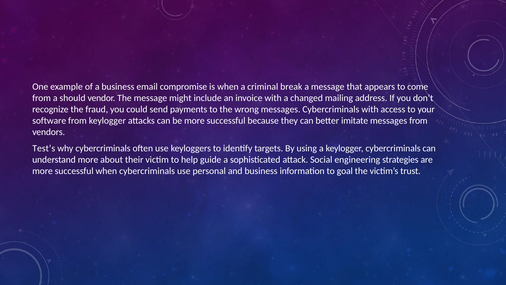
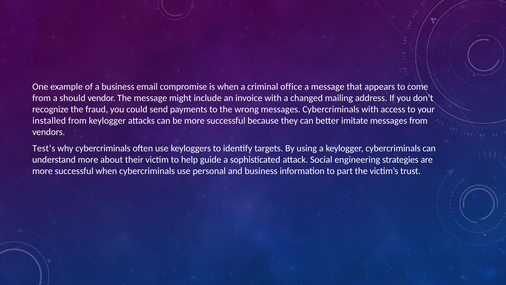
break: break -> office (291, 86)
software: software -> installed (49, 121)
goal: goal -> part (345, 171)
